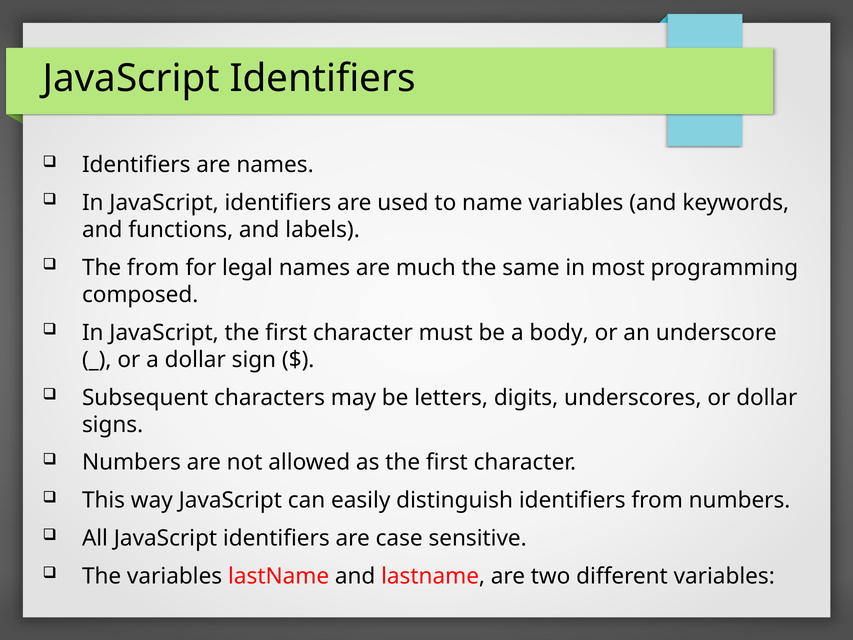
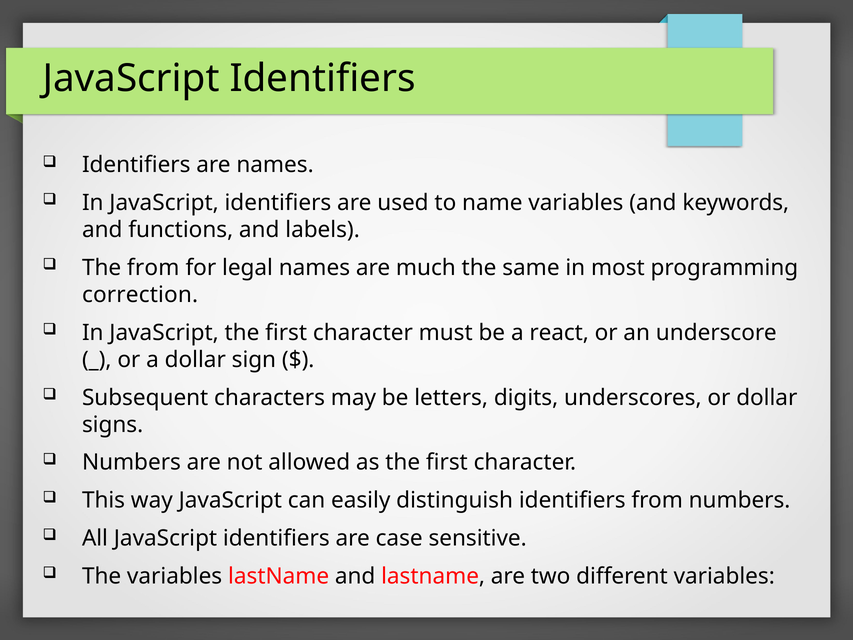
composed: composed -> correction (140, 295)
body: body -> react (559, 332)
